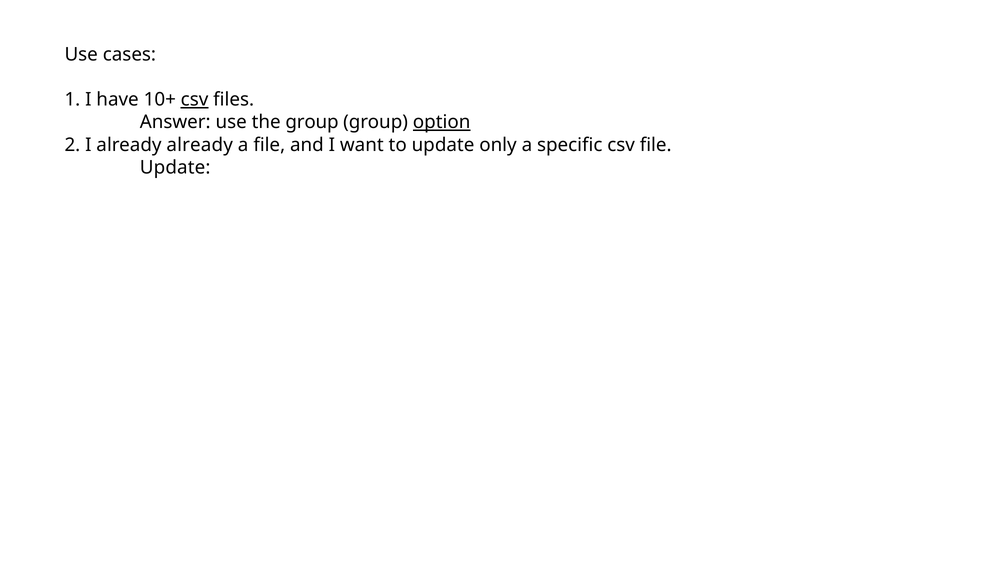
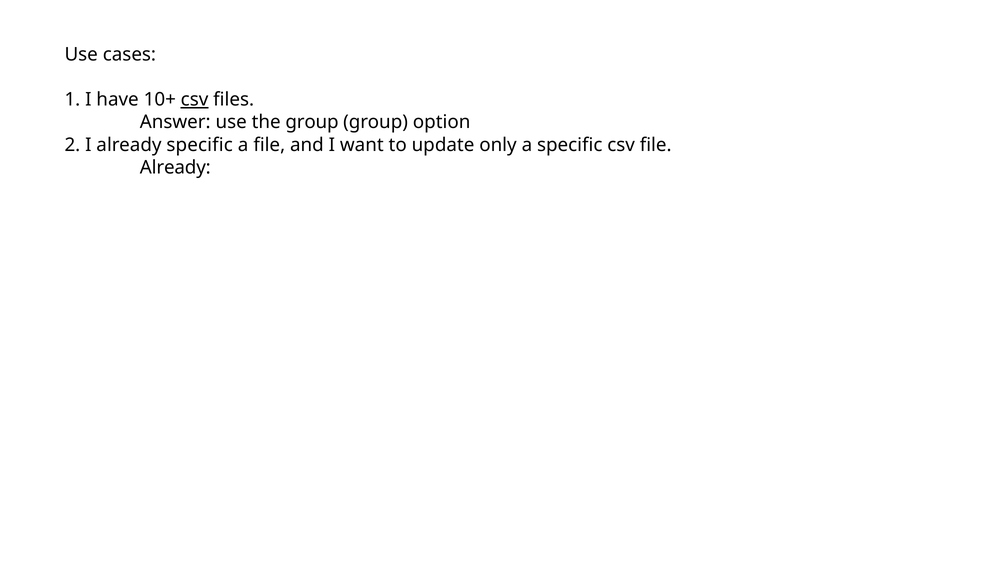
option underline: present -> none (442, 122)
already already: already -> specific (200, 145)
Update: Update -> Already (175, 167)
